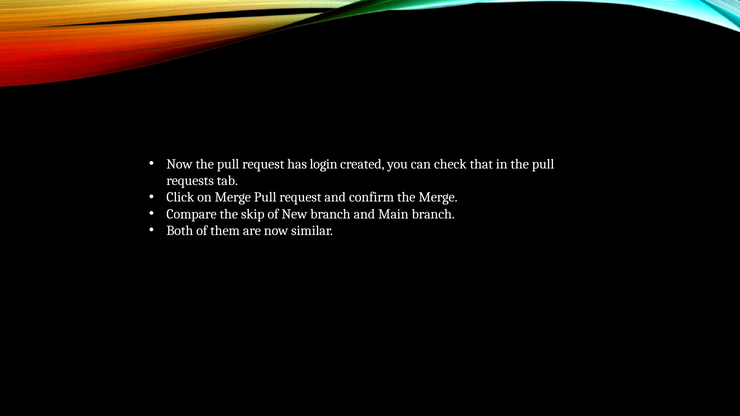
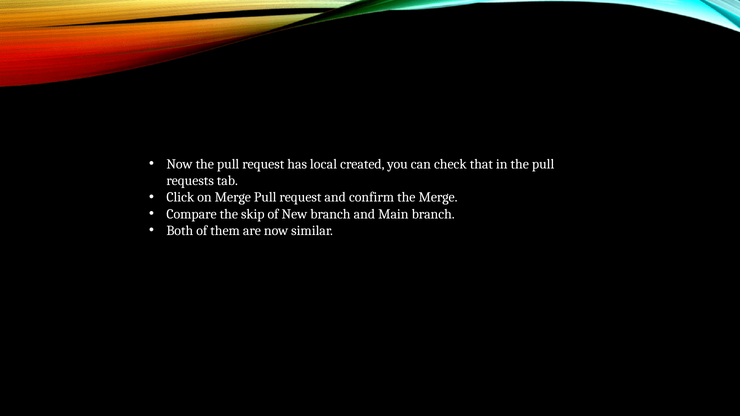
login: login -> local (324, 164)
